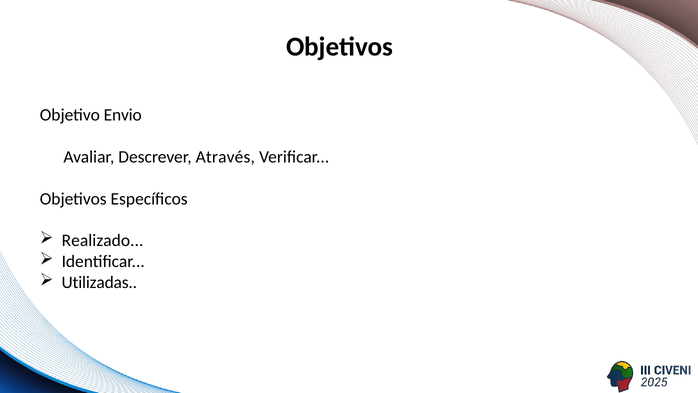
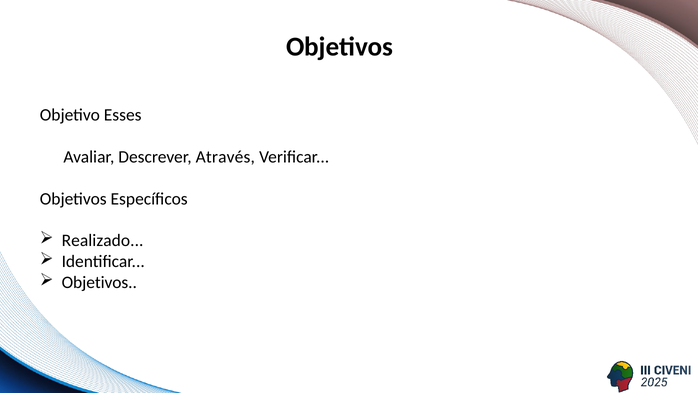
Envio: Envio -> Esses (123, 115)
Utilizadas: Utilizadas -> Objetivos (99, 282)
